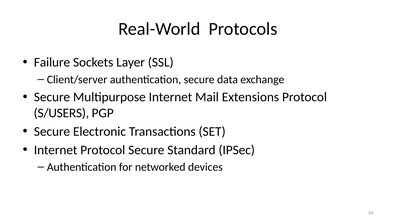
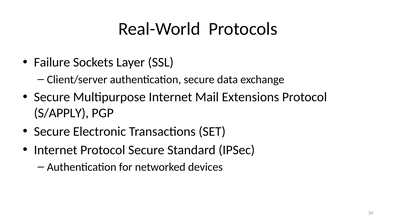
S/USERS: S/USERS -> S/APPLY (61, 113)
